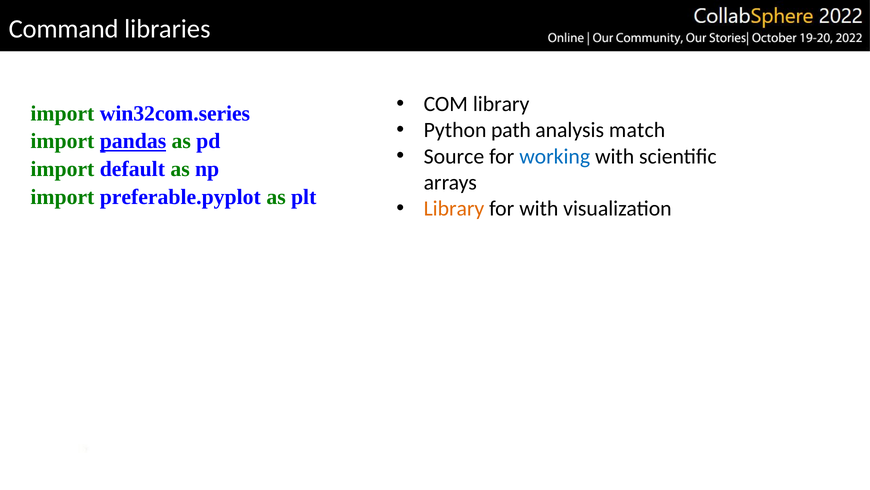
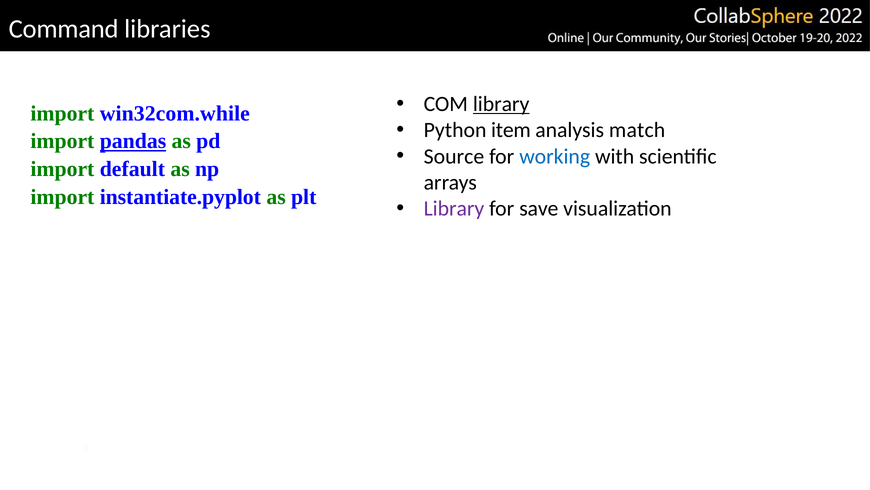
library underline: none -> present (501, 104)
win32com.series: win32com.series -> win32com.while (175, 113)
path: path -> item (511, 130)
preferable.pyplot: preferable.pyplot -> instantiate.pyplot (180, 197)
Library colour: orange -> purple (454, 208)
for with: with -> save (539, 208)
